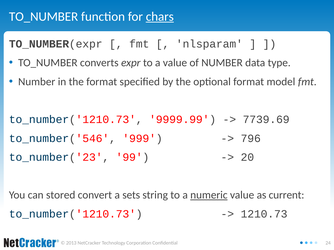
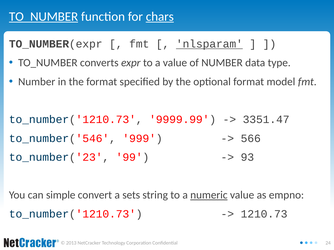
TO_NUMBER underline: none -> present (44, 17)
nlsparam underline: none -> present (209, 44)
7739.69: 7739.69 -> 3351.47 (266, 120)
796: 796 -> 566 (251, 139)
20: 20 -> 93 (247, 158)
stored: stored -> simple (61, 195)
current: current -> empno (286, 195)
